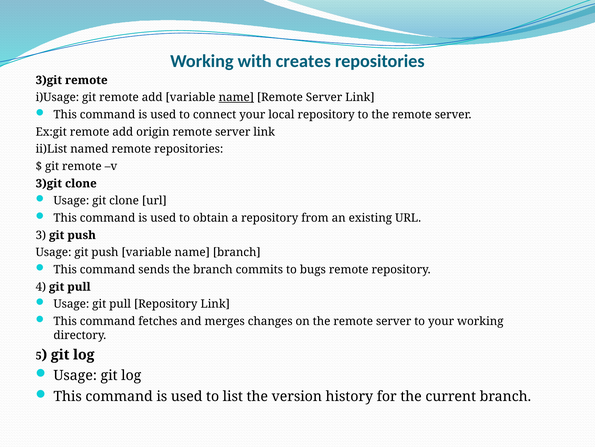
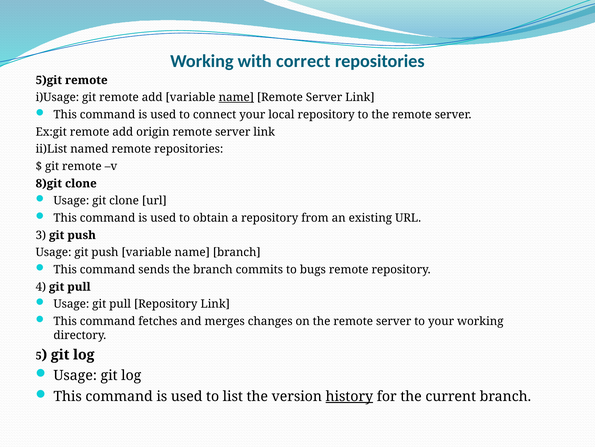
creates: creates -> correct (303, 61)
3)git: 3)git -> 5)git (49, 80)
3)git: 3)git -> 8)git (49, 183)
history underline: none -> present (349, 396)
